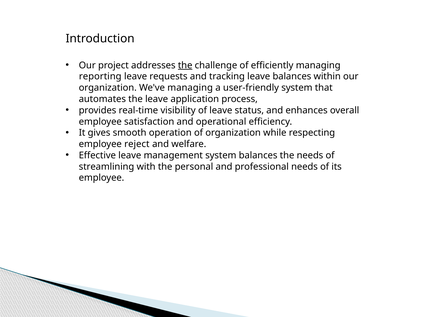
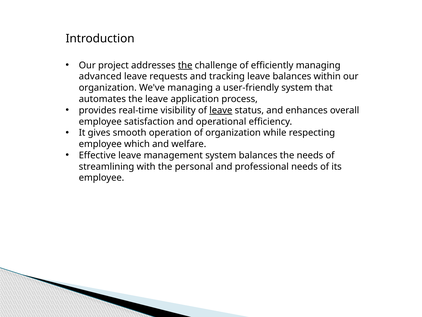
reporting: reporting -> advanced (100, 76)
leave underline: none -> present (221, 110)
reject: reject -> which (137, 144)
